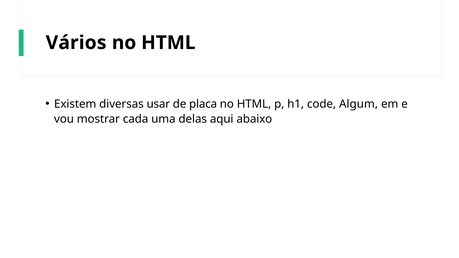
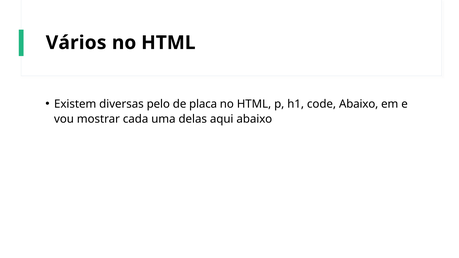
usar: usar -> pelo (158, 104)
code Algum: Algum -> Abaixo (359, 104)
